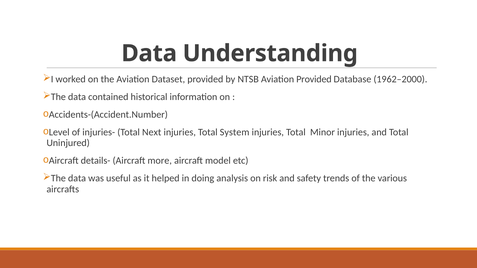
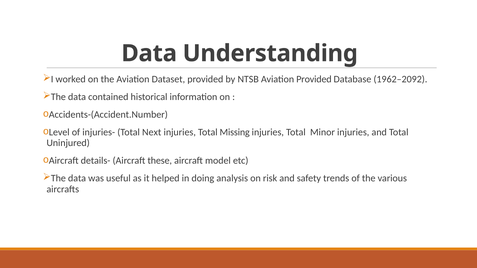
1962–2000: 1962–2000 -> 1962–2092 (400, 79)
System: System -> Missing (235, 132)
more: more -> these (160, 161)
